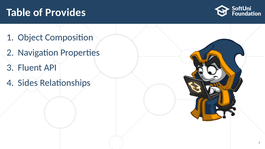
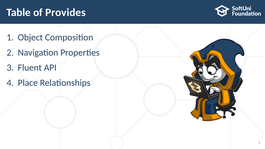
Sides: Sides -> Place (28, 83)
